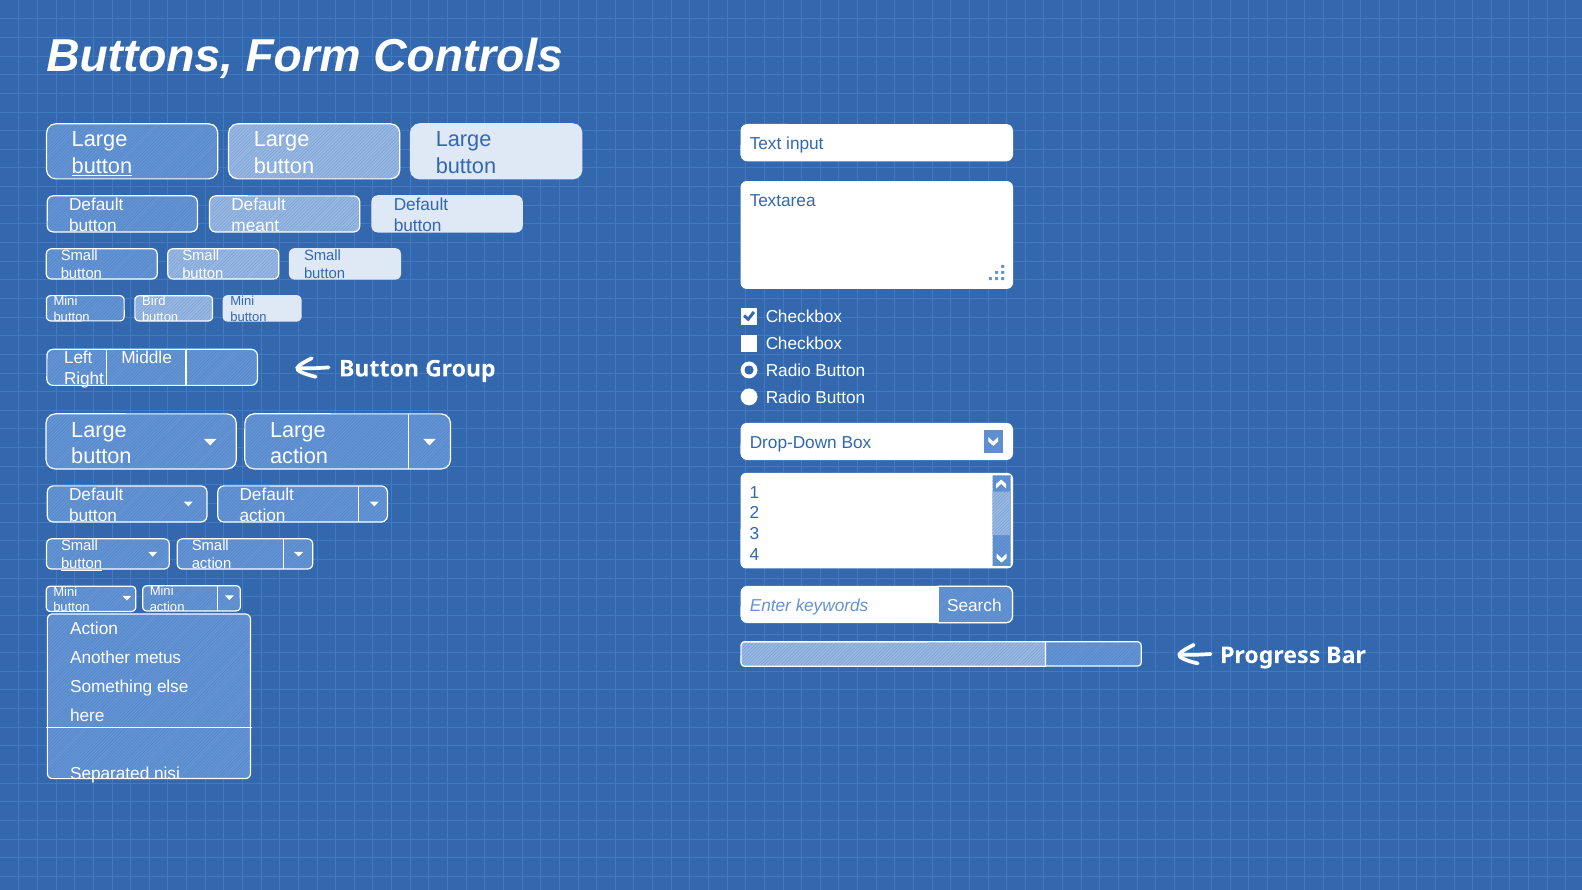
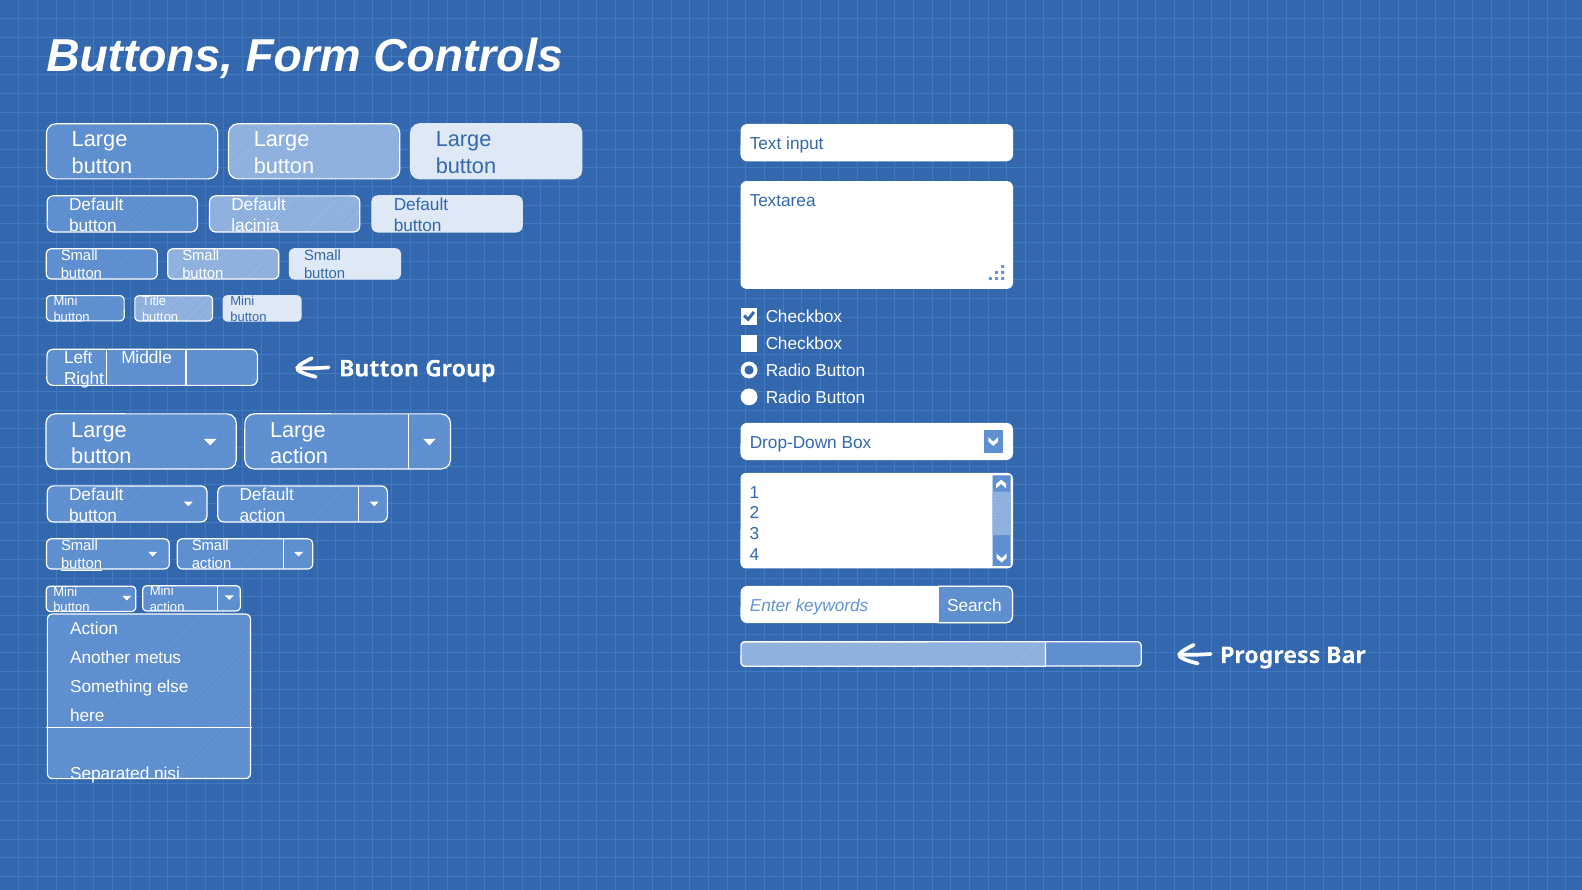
button underline: present -> none (102, 166)
meant: meant -> lacinia (255, 225)
Bird: Bird -> Title (154, 301)
